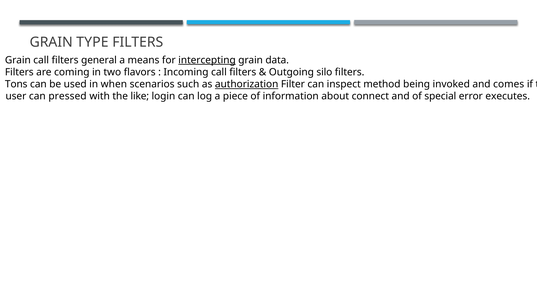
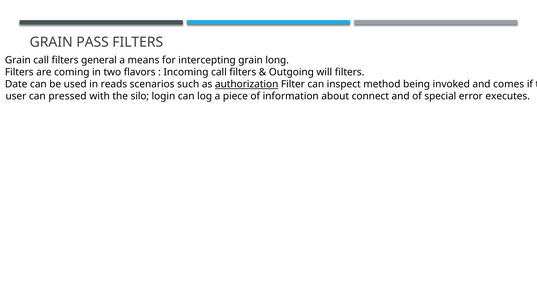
TYPE: TYPE -> PASS (93, 42)
intercepting underline: present -> none (207, 60)
data: data -> long (277, 60)
silo: silo -> will (324, 72)
Tons: Tons -> Date (16, 84)
when: when -> reads (114, 84)
like: like -> silo (140, 96)
